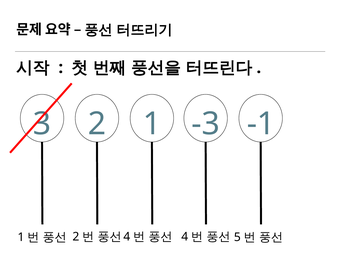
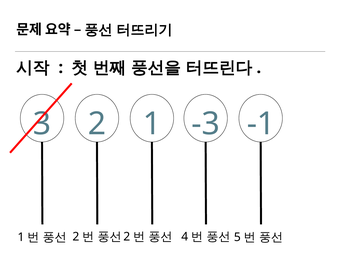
4: 4 -> 2 (127, 237)
